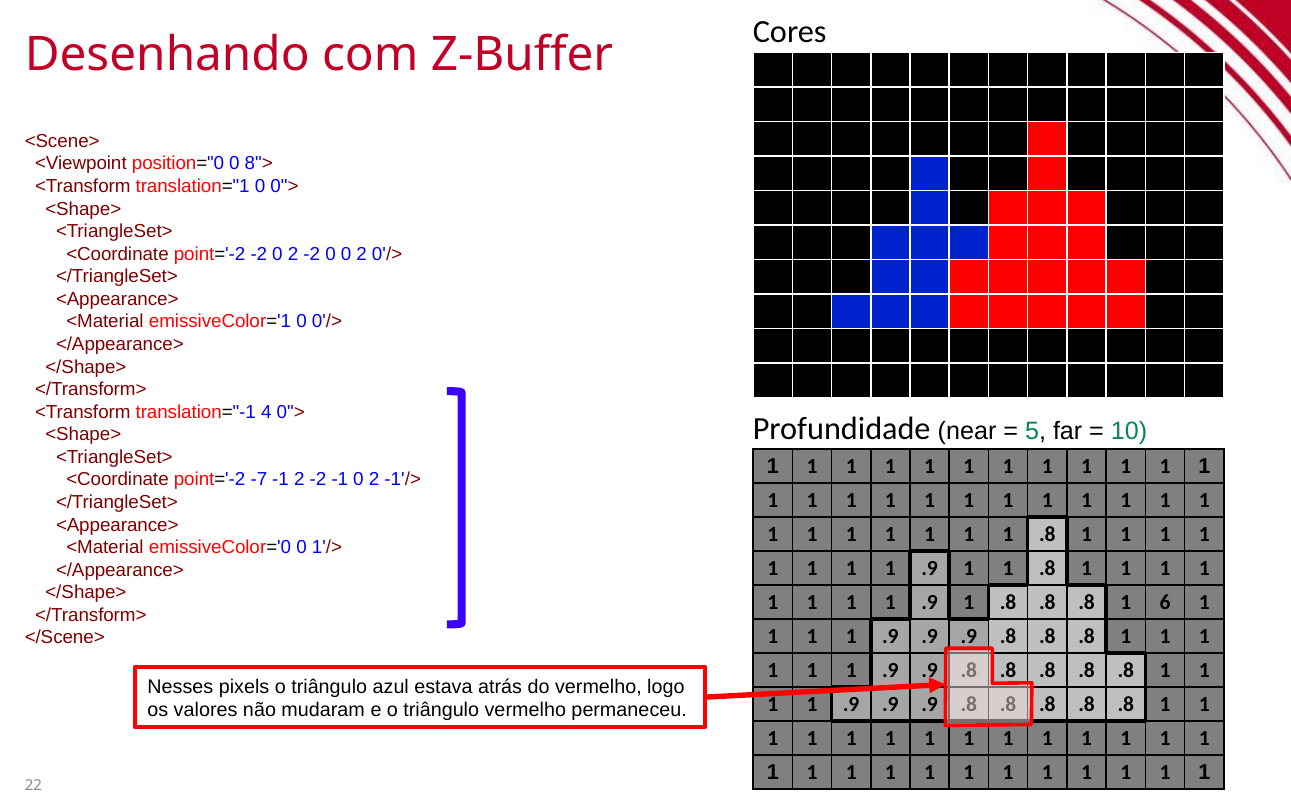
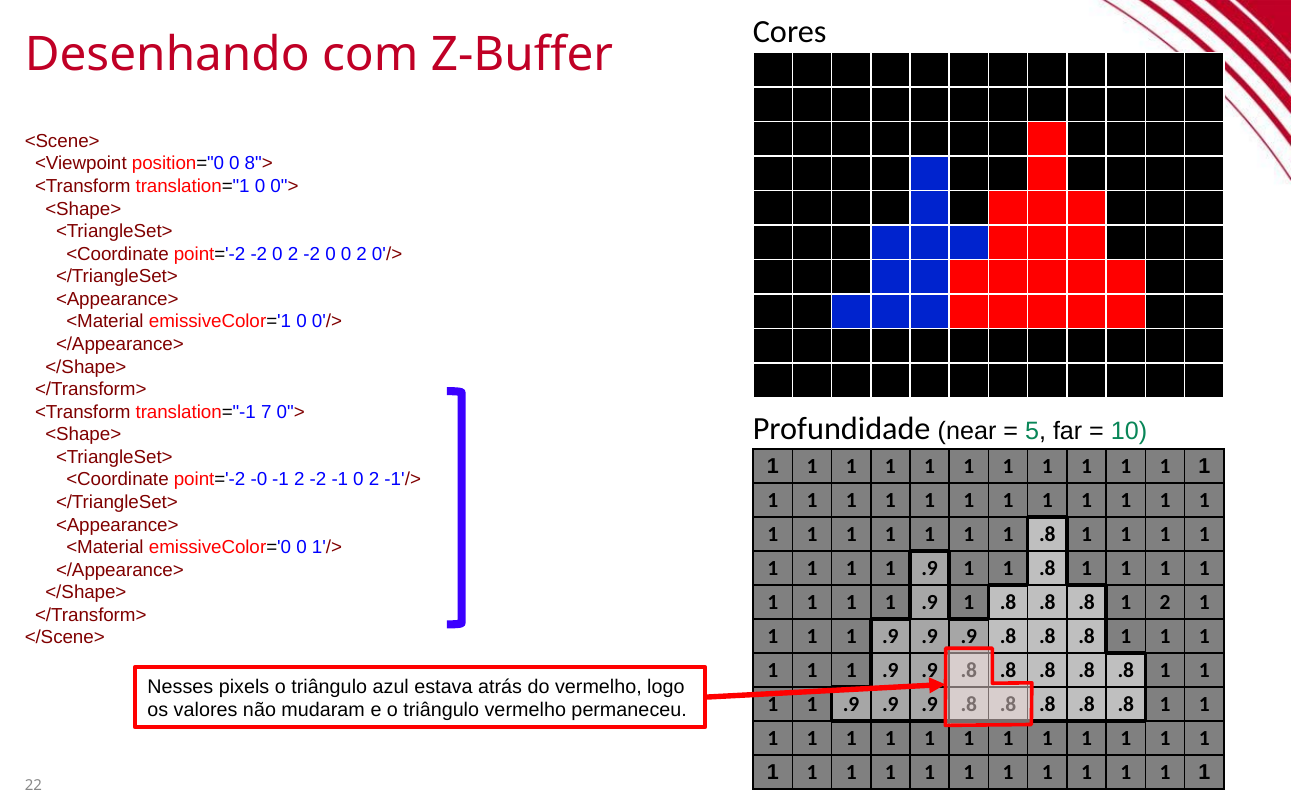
4: 4 -> 7 (266, 412)
-7: -7 -> -0 (259, 480)
1 6: 6 -> 2 (1165, 602)
